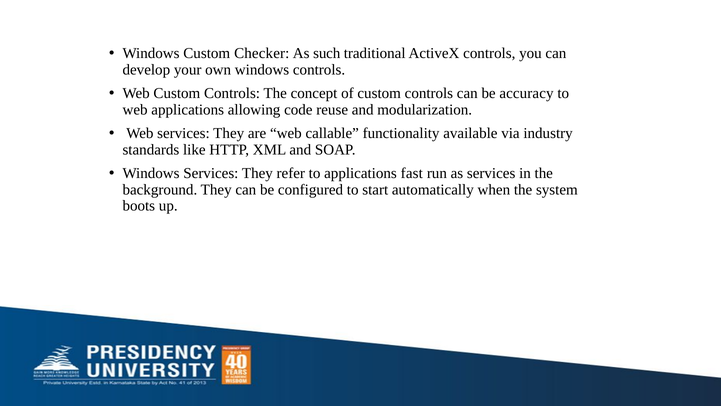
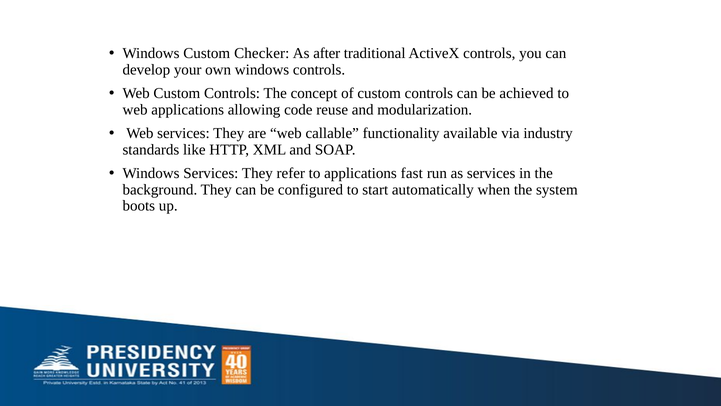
such: such -> after (327, 53)
accuracy: accuracy -> achieved (526, 93)
